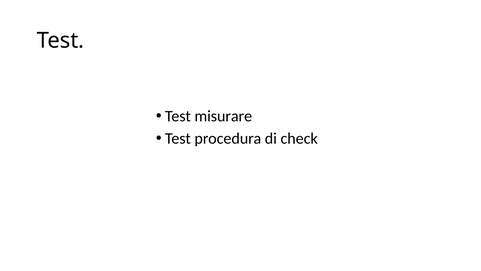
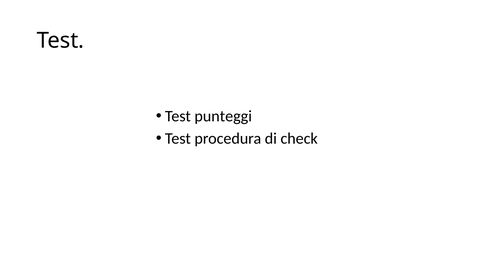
misurare: misurare -> punteggi (223, 116)
